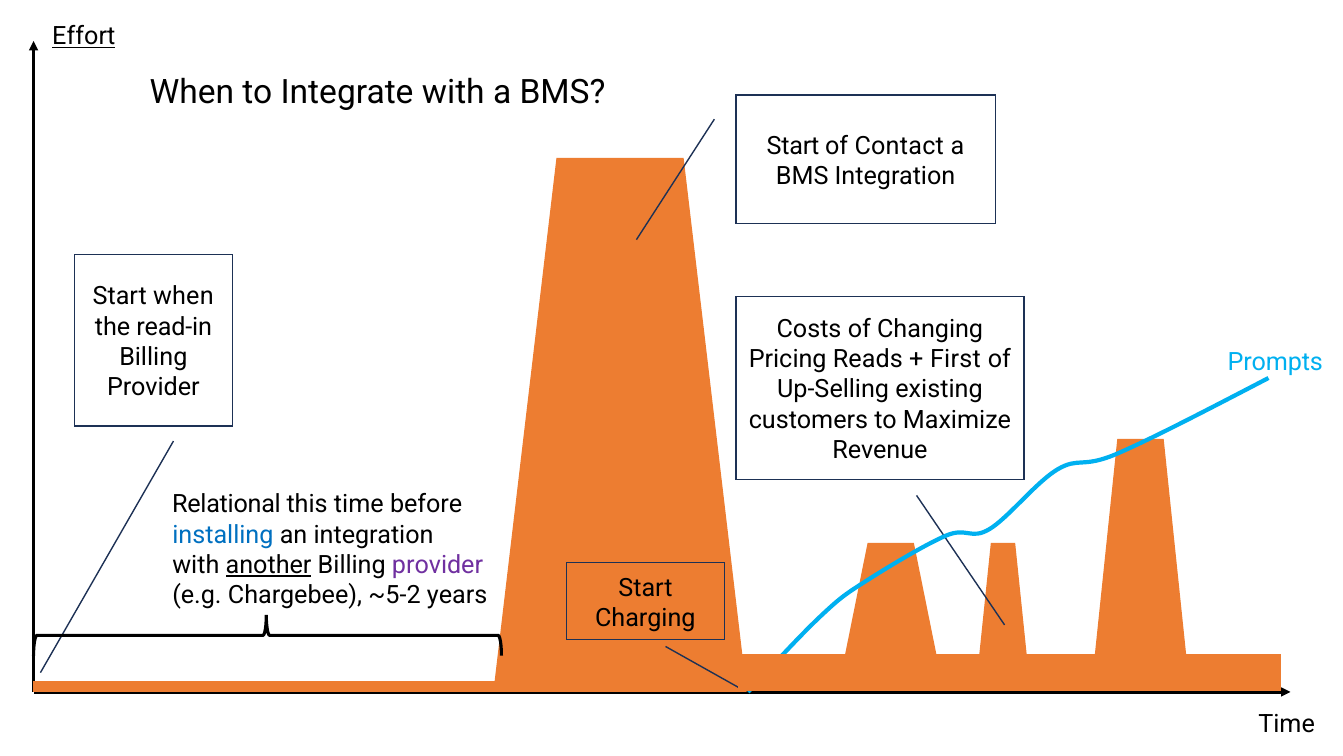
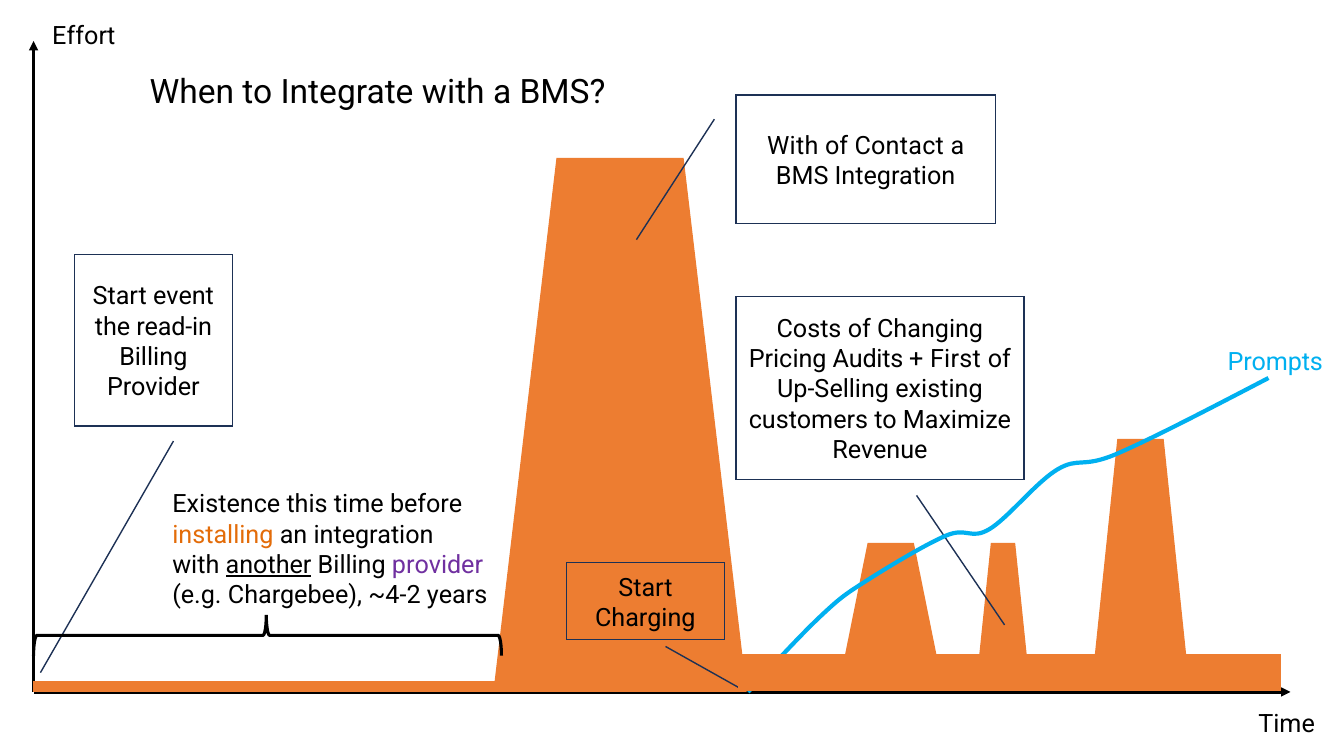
Effort underline: present -> none (84, 36)
Start: Start -> With (793, 146)
Start when: when -> event (183, 296)
Reads: Reads -> Audits (868, 359)
Relational: Relational -> Existence (226, 504)
installing colour: blue -> orange (223, 534)
~5-2: ~5-2 -> ~4-2 (394, 595)
